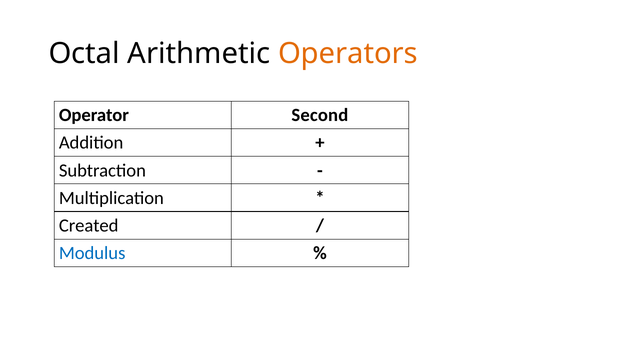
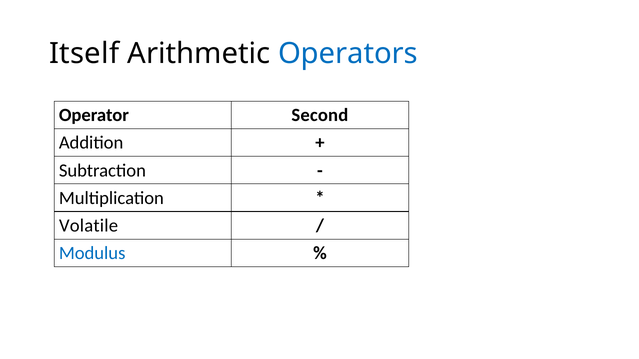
Octal: Octal -> Itself (84, 54)
Operators colour: orange -> blue (348, 54)
Created: Created -> Volatile (89, 226)
